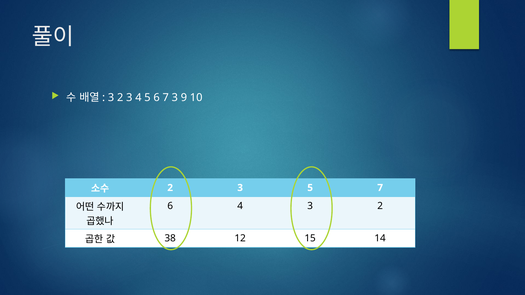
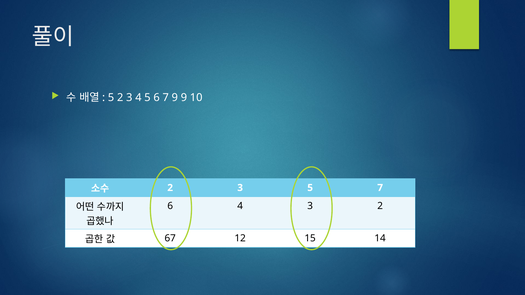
3: 3 -> 5 (111, 98)
7 3: 3 -> 9 (175, 98)
38: 38 -> 67 (170, 239)
